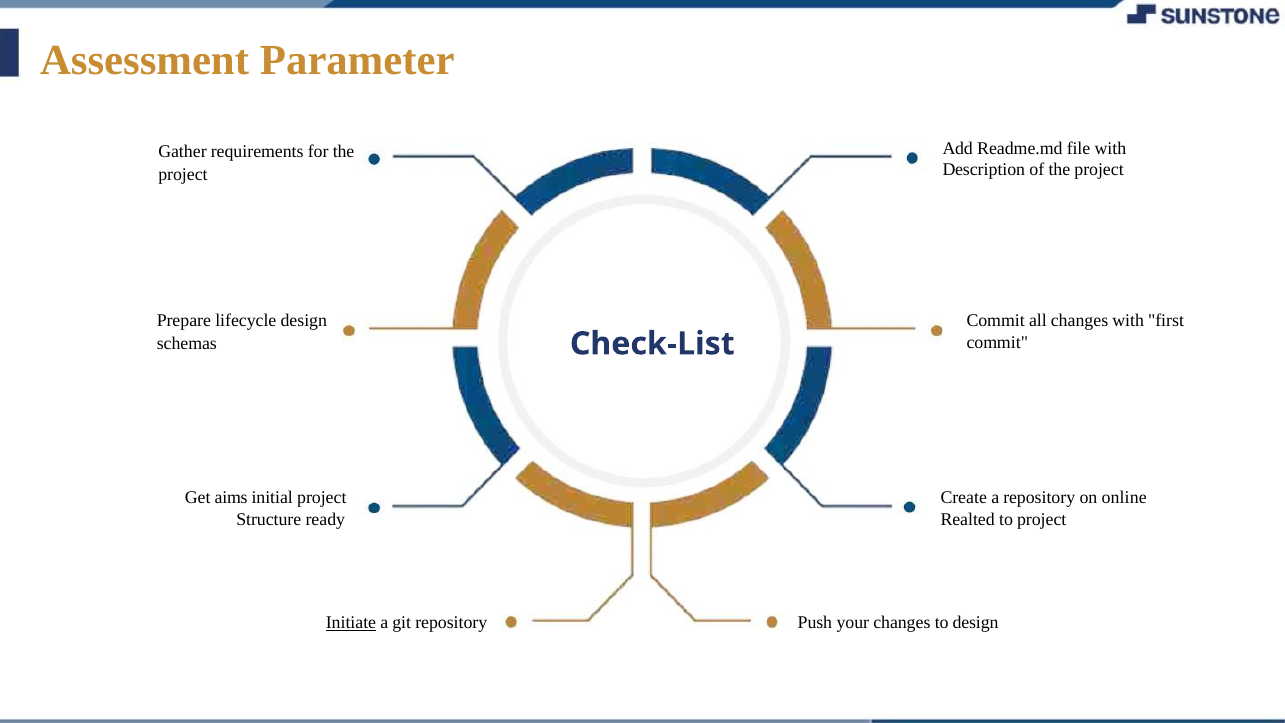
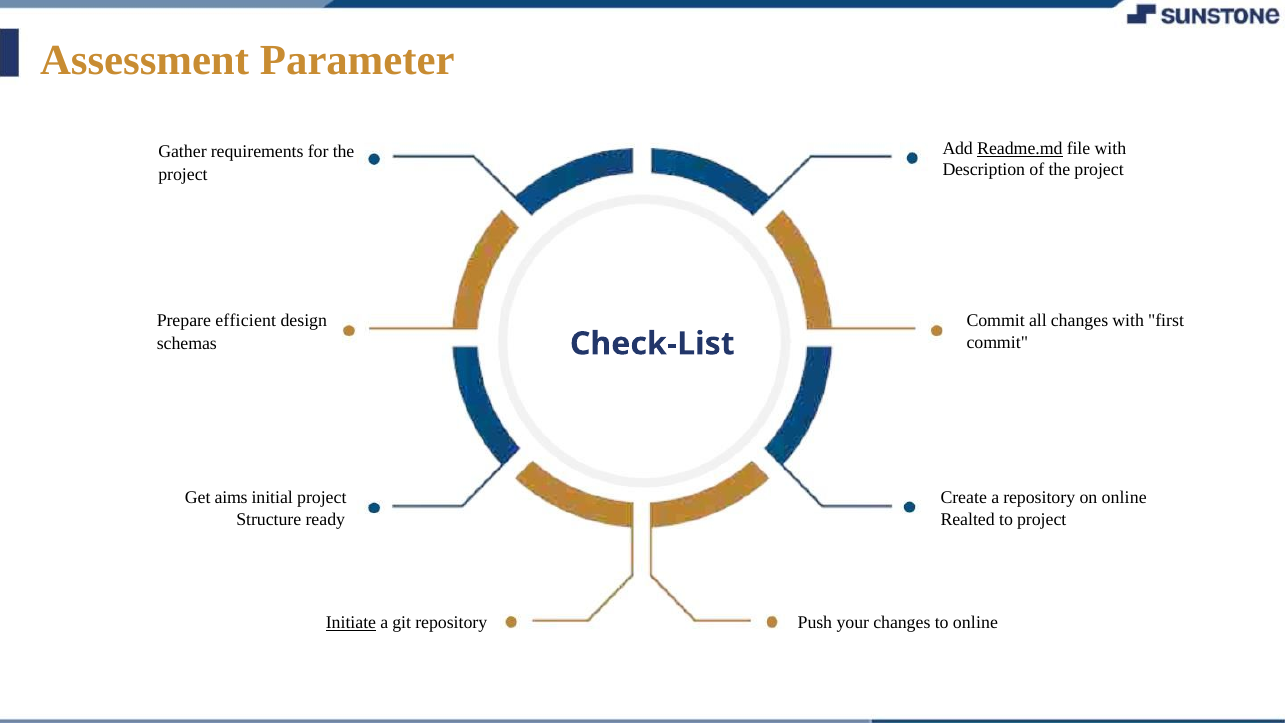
Readme.md underline: none -> present (1020, 148)
lifecycle: lifecycle -> efficient (246, 321)
to design: design -> online (975, 622)
